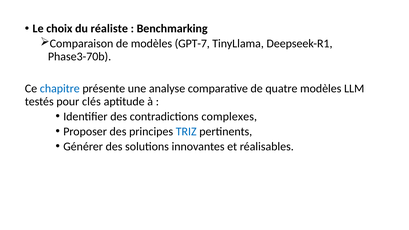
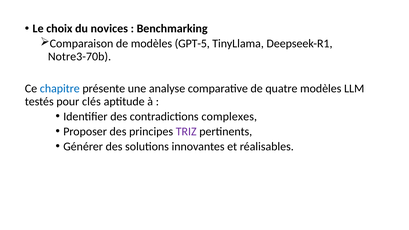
réaliste: réaliste -> novices (109, 29)
GPT-7: GPT-7 -> GPT-5 (192, 44)
Phase3-70b: Phase3-70b -> Notre3-70b (80, 56)
TRIZ colour: blue -> purple (186, 132)
